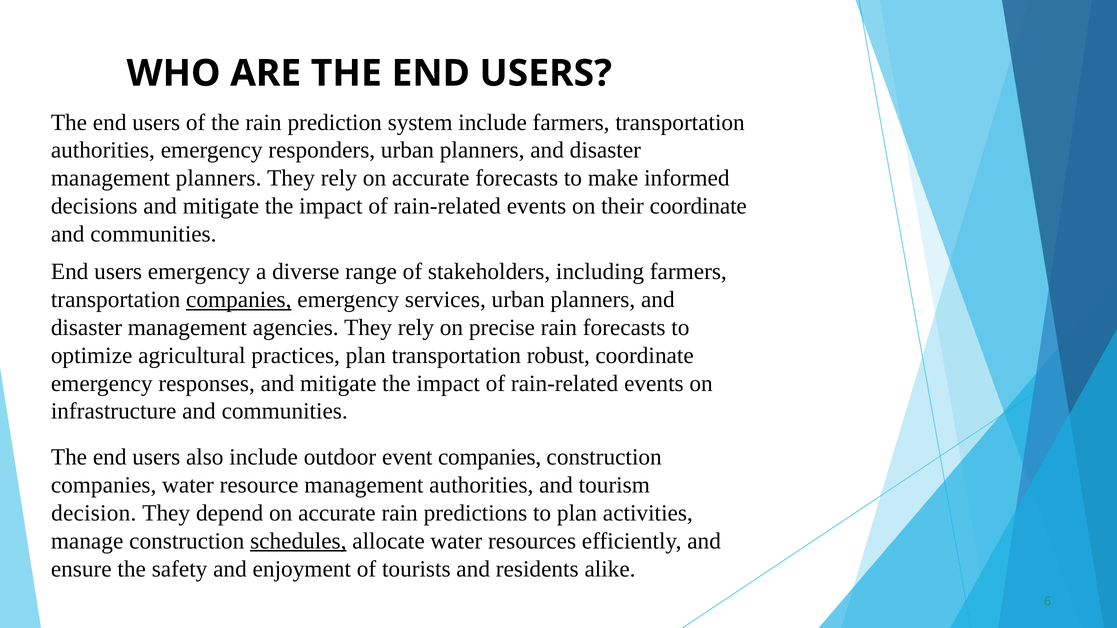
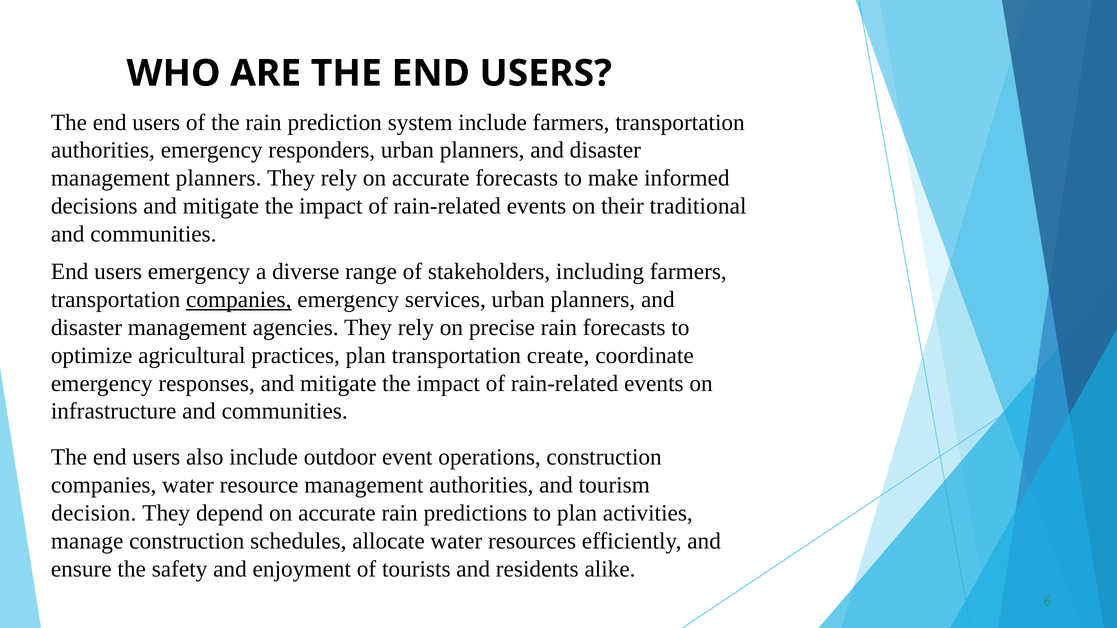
their coordinate: coordinate -> traditional (698, 206)
robust: robust -> create (558, 356)
event companies: companies -> operations (490, 457)
schedules underline: present -> none (298, 541)
